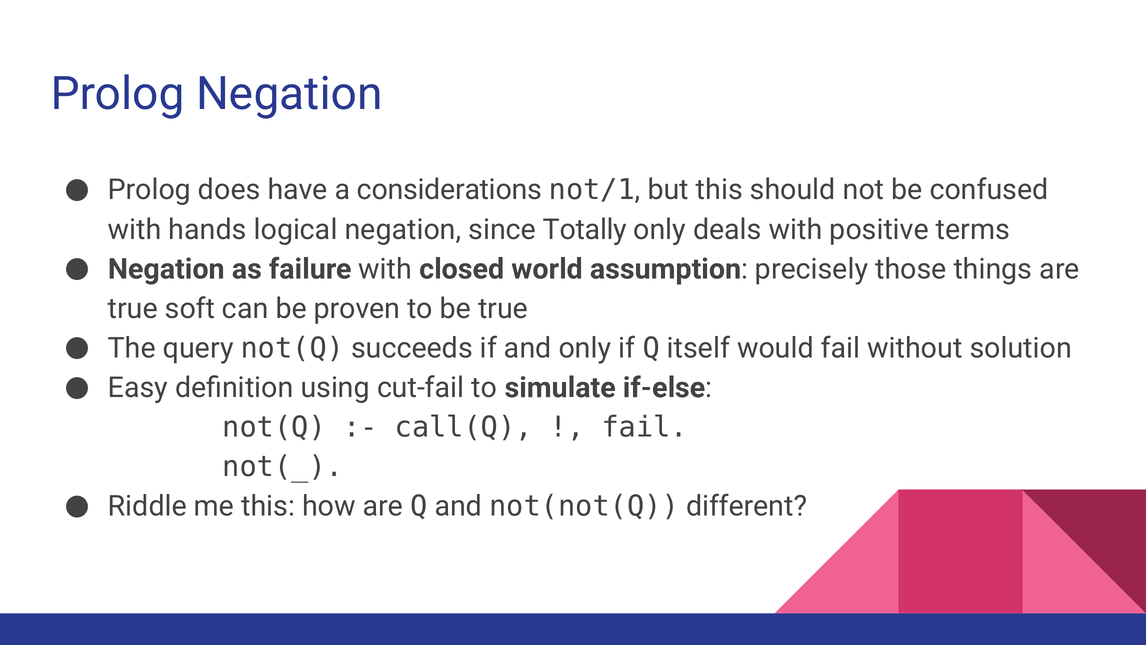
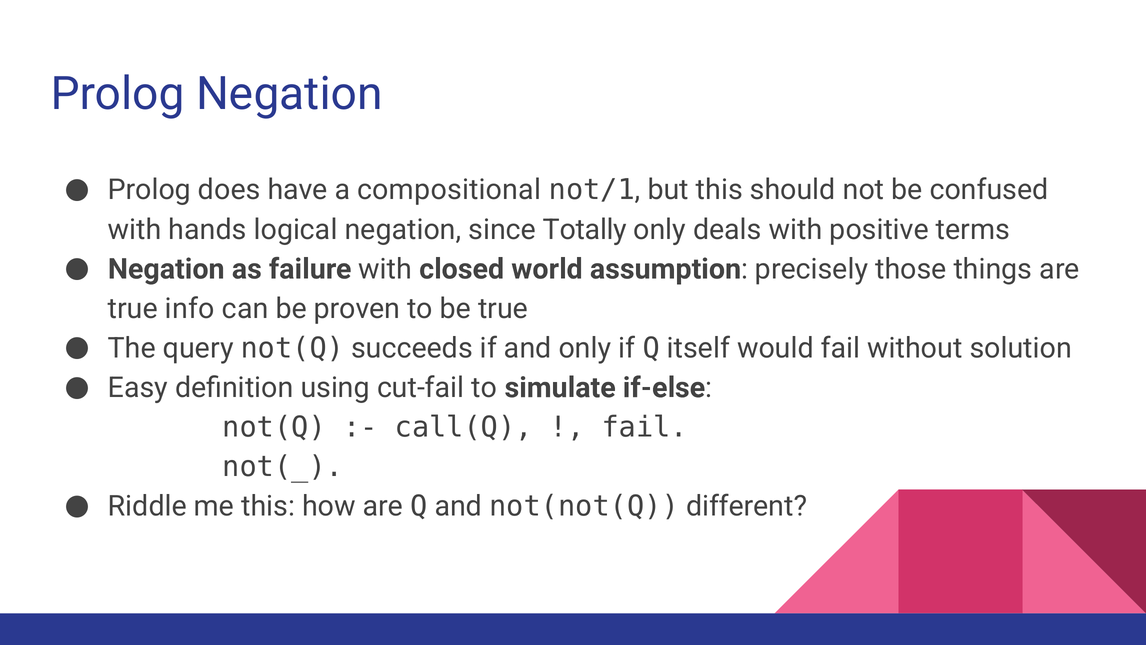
considerations: considerations -> compositional (449, 190)
soft: soft -> info (190, 308)
